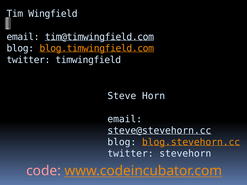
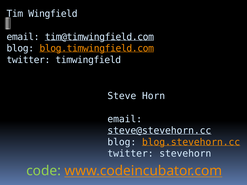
code colour: pink -> light green (44, 171)
